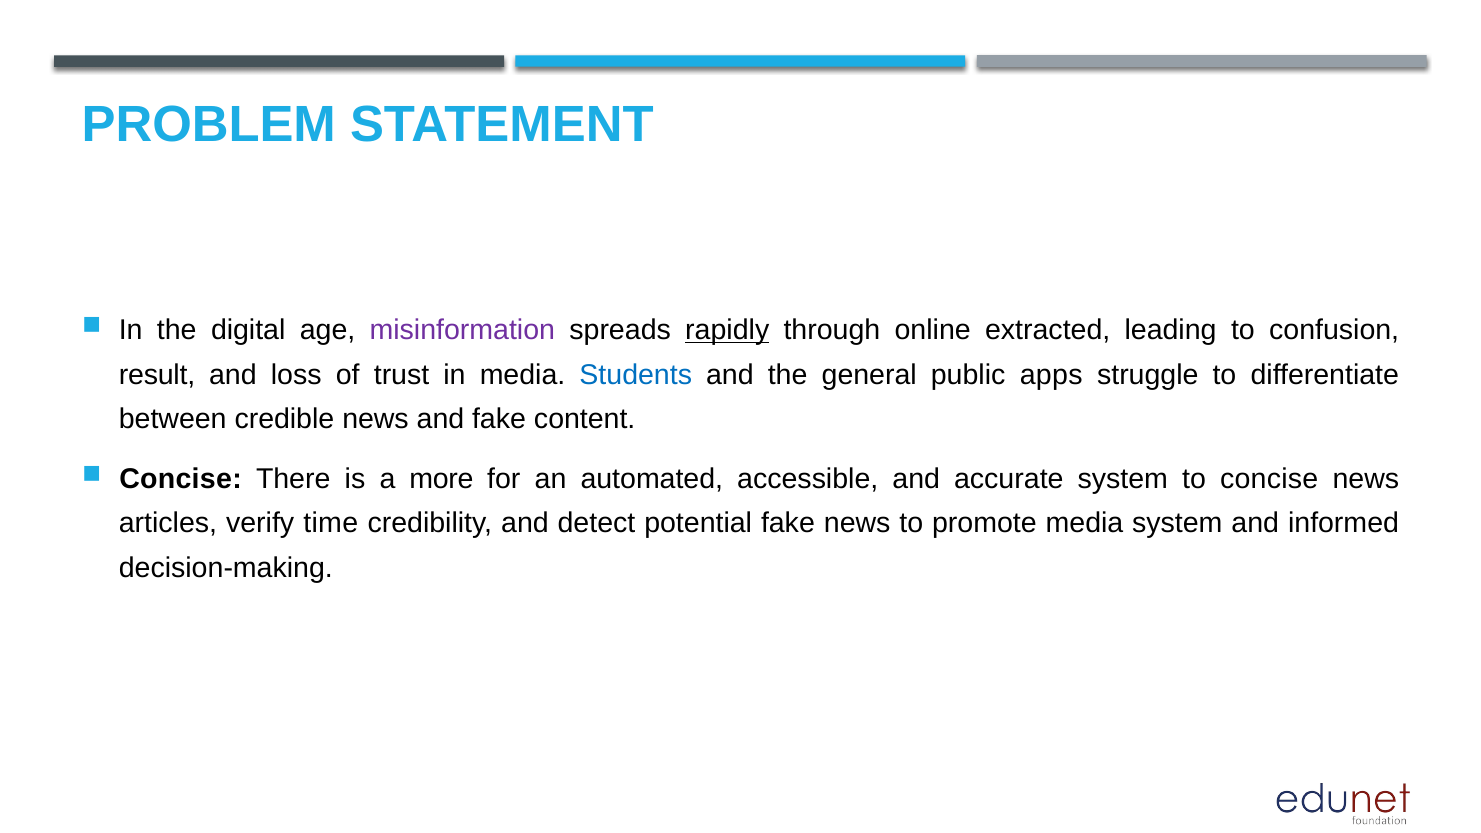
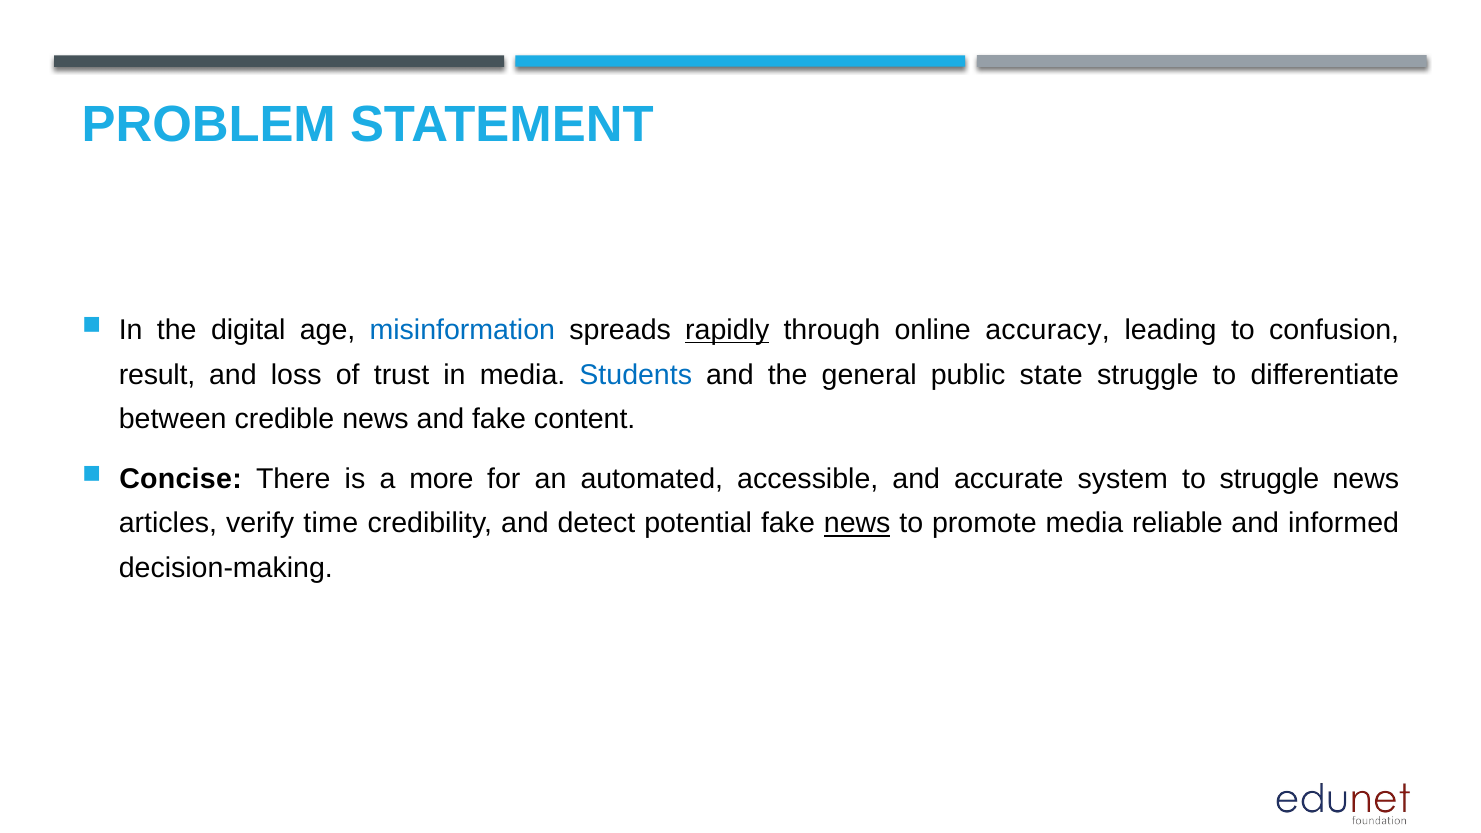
misinformation colour: purple -> blue (462, 330)
extracted: extracted -> accuracy (1048, 330)
apps: apps -> state (1051, 375)
to concise: concise -> struggle (1269, 479)
news underline: none -> present (857, 523)
media system: system -> reliable (1177, 523)
